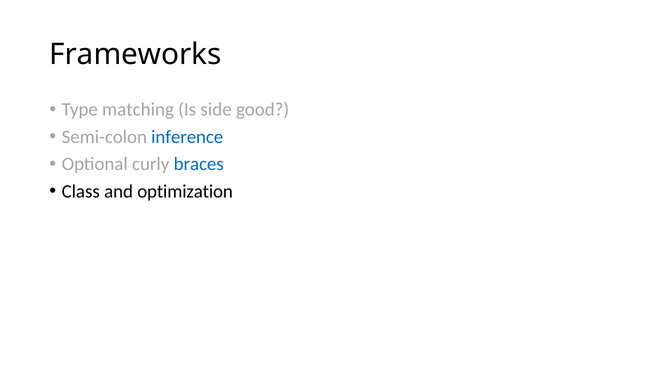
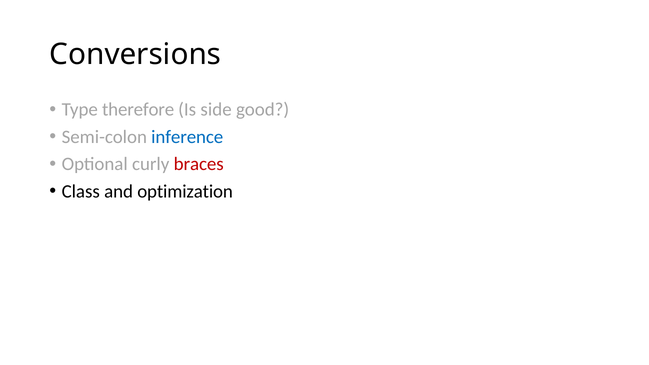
Frameworks: Frameworks -> Conversions (135, 55)
matching: matching -> therefore (138, 110)
braces colour: blue -> red (199, 164)
